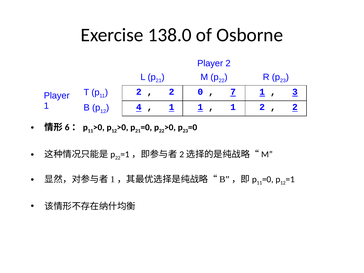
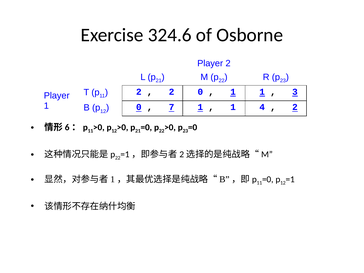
138.0: 138.0 -> 324.6 (170, 35)
7: 7 -> 1 (233, 92)
4: 4 -> 0 (139, 107)
1: 1 -> 7 (172, 107)
1 2: 2 -> 4 (262, 107)
